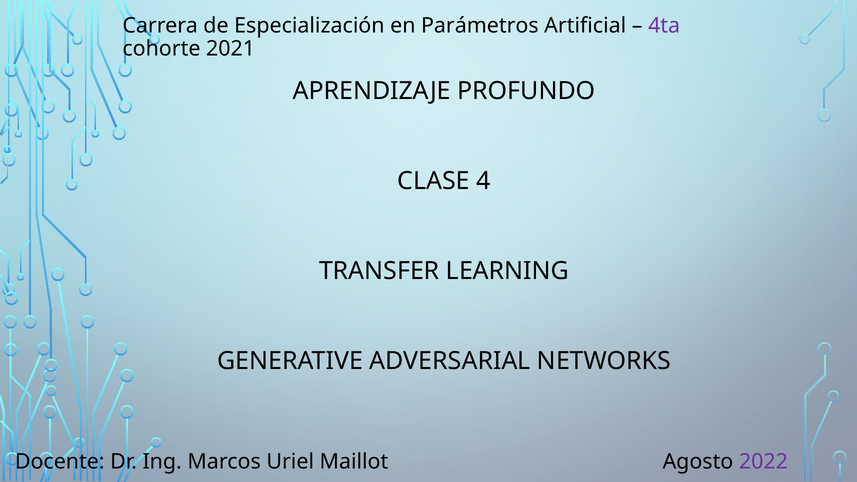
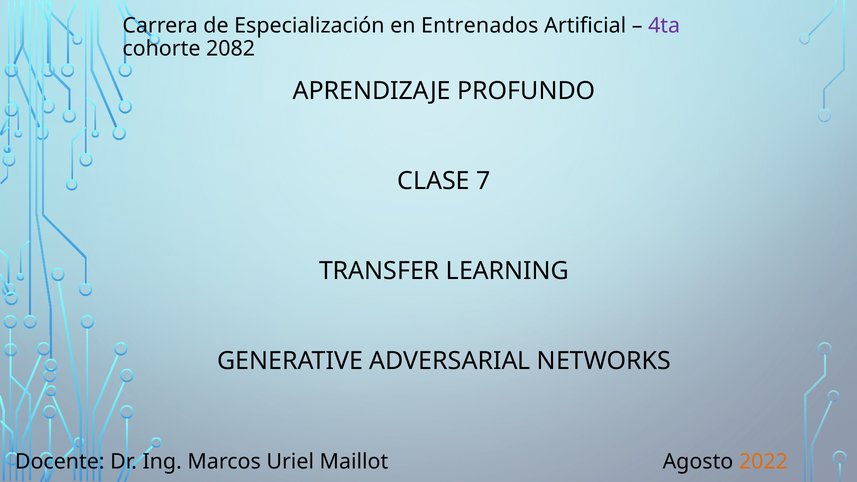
Parámetros: Parámetros -> Entrenados (480, 25)
2021: 2021 -> 2082 (231, 49)
4: 4 -> 7 (483, 181)
2022 colour: purple -> orange (763, 462)
